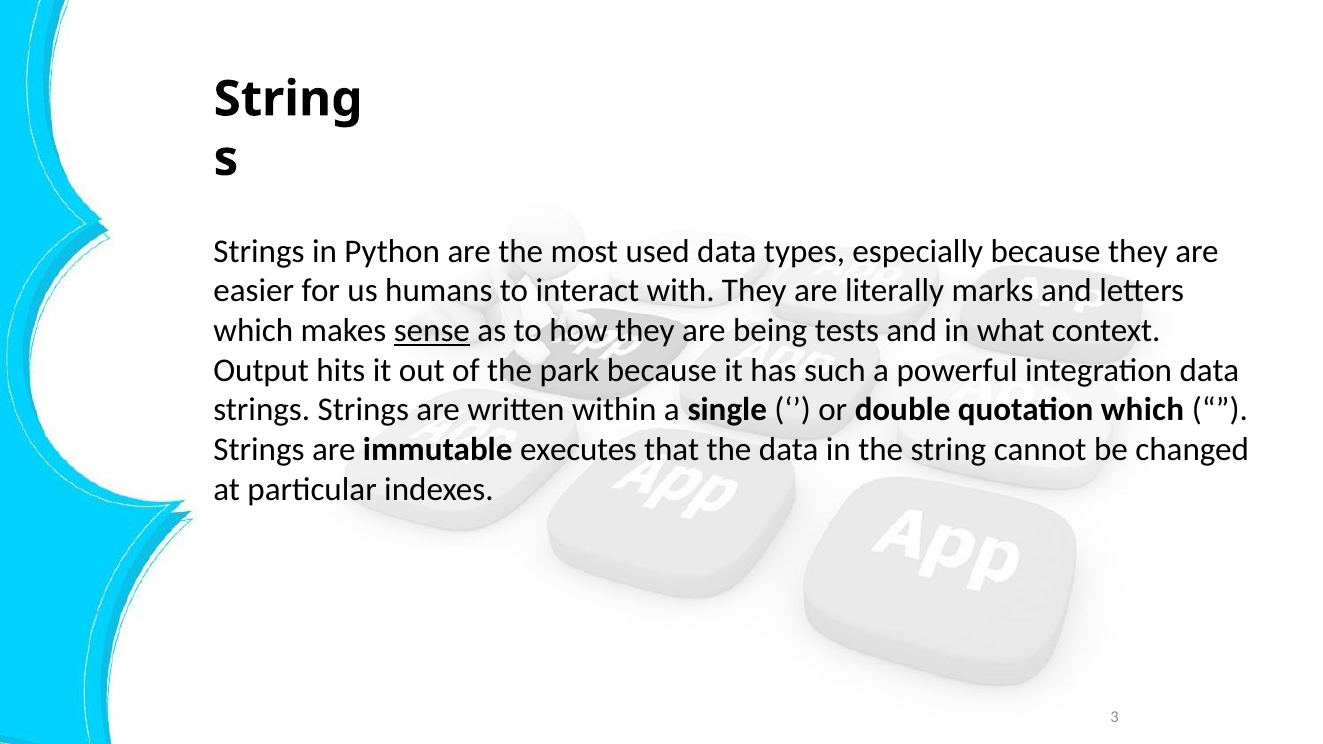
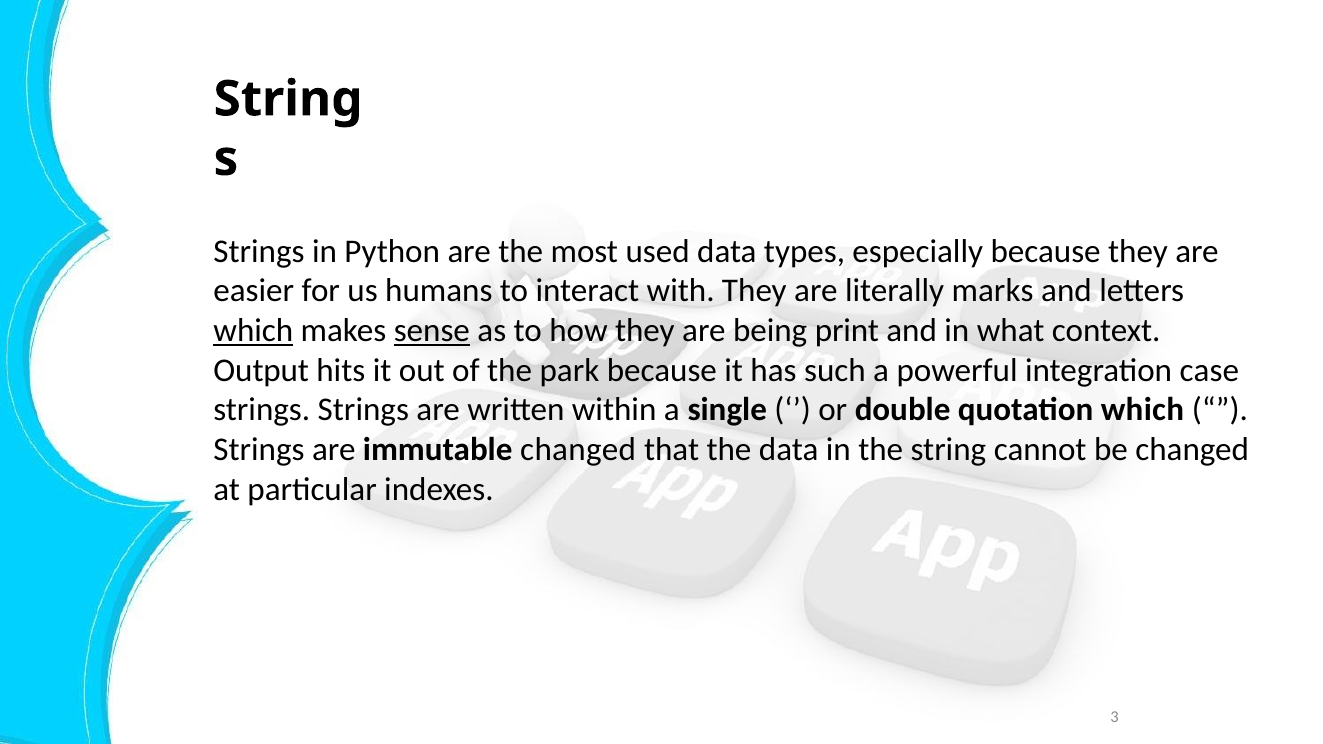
which underline: none -> present (253, 331)
tests: tests -> print (847, 331)
integration data: data -> case (1209, 370)
immutable executes: executes -> changed (578, 450)
